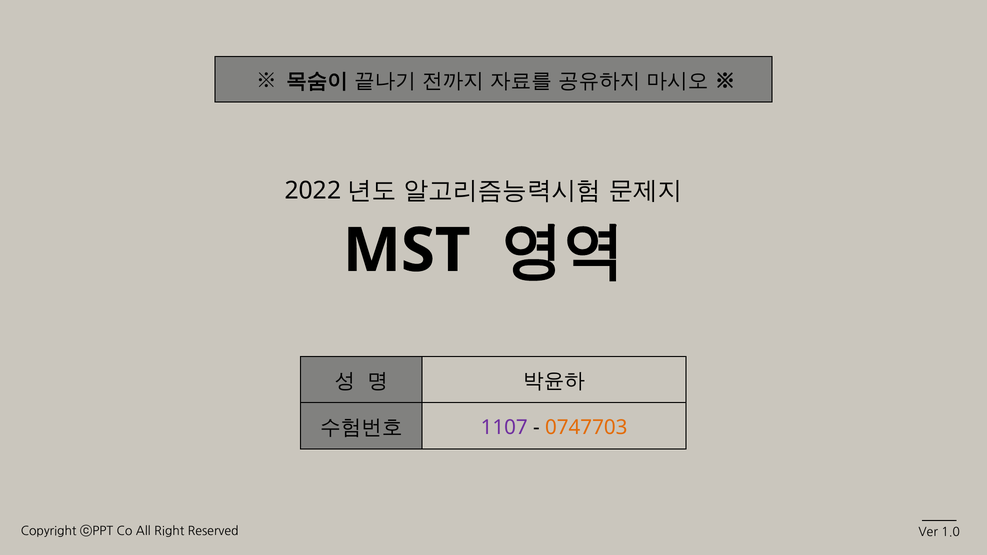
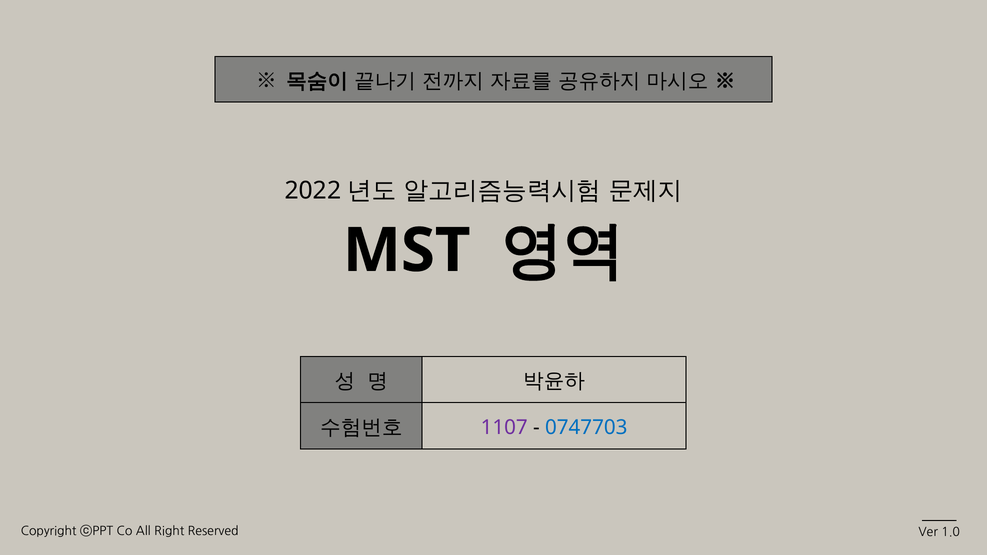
0747703 colour: orange -> blue (586, 427)
